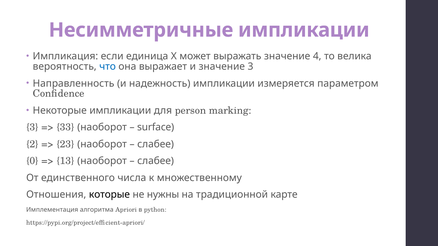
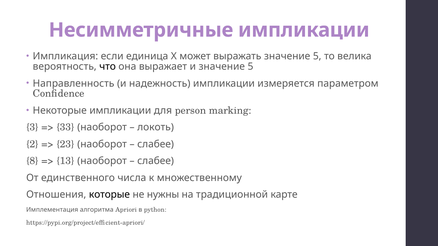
выражать значение 4: 4 -> 5 (317, 56)
что colour: blue -> black (108, 67)
и значение 3: 3 -> 5 (250, 67)
surface: surface -> локоть (156, 128)
0: 0 -> 8 (32, 161)
